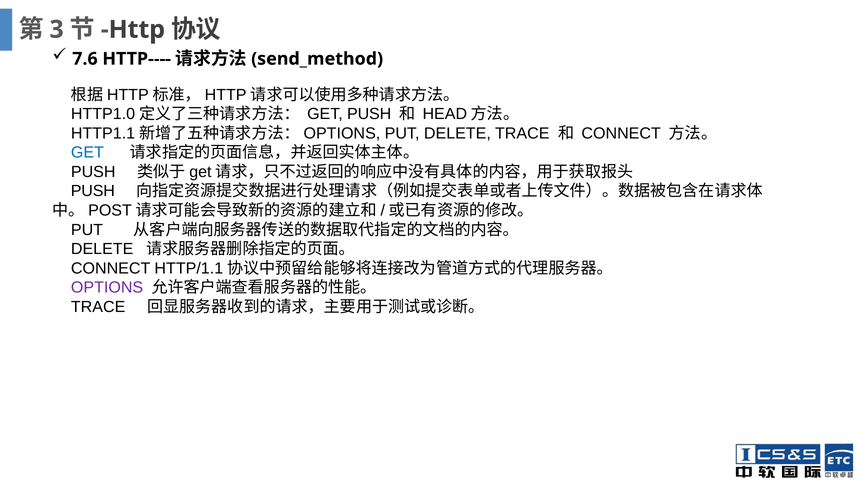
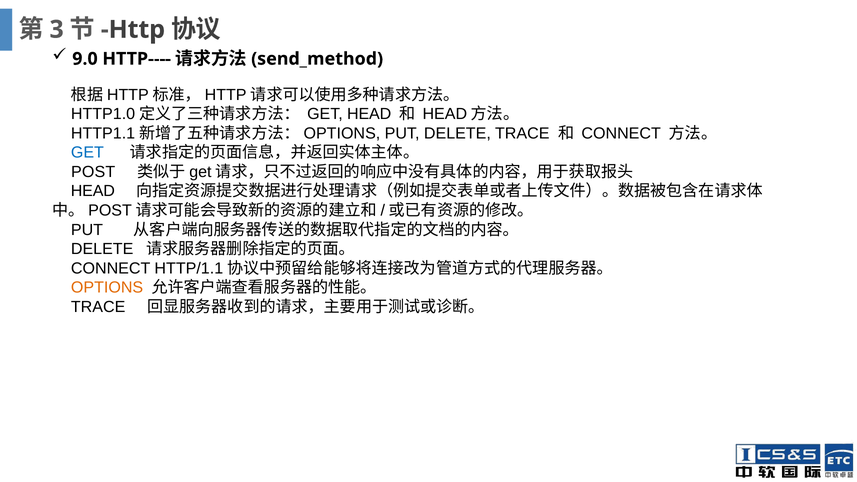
7.6: 7.6 -> 9.0 (85, 59)
GET PUSH: PUSH -> HEAD (369, 114)
PUSH: PUSH -> POST (93, 172)
PUSH: PUSH -> HEAD (93, 191)
OPTIONS colour: purple -> orange (107, 288)
